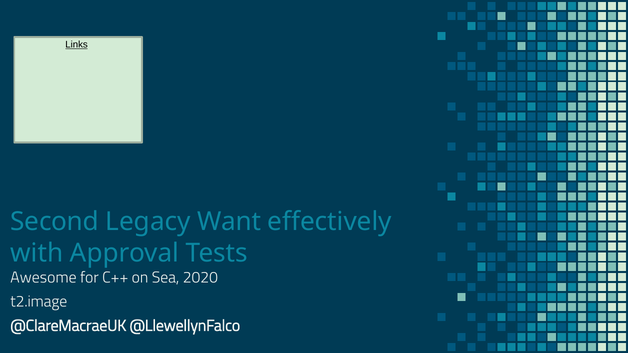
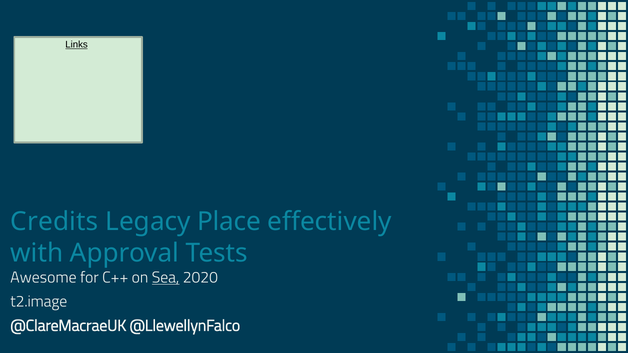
Second: Second -> Credits (54, 222)
Want: Want -> Place (229, 222)
Sea underline: none -> present (166, 278)
